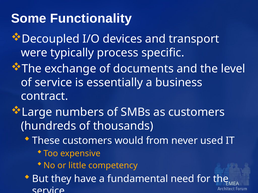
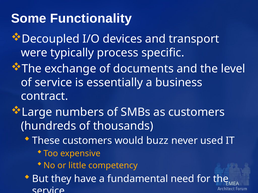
from: from -> buzz (157, 141)
